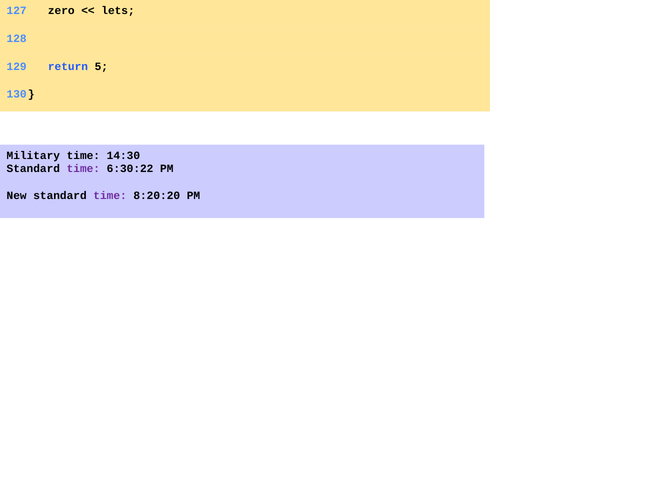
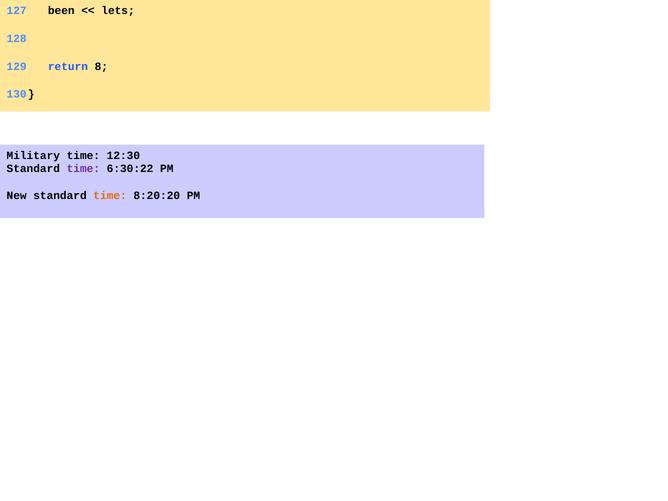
zero: zero -> been (61, 11)
5: 5 -> 8 (101, 66)
14:30: 14:30 -> 12:30 (123, 155)
time colour: purple -> orange (110, 196)
